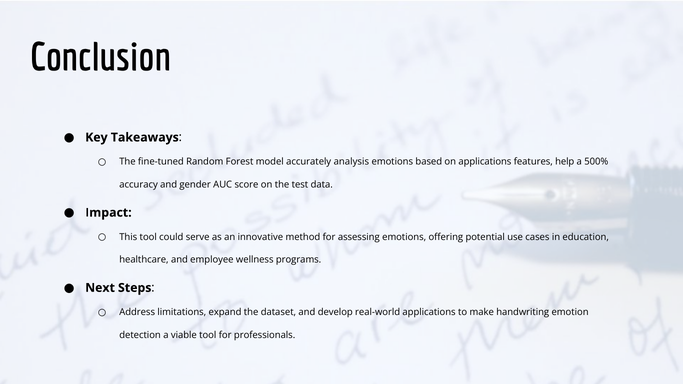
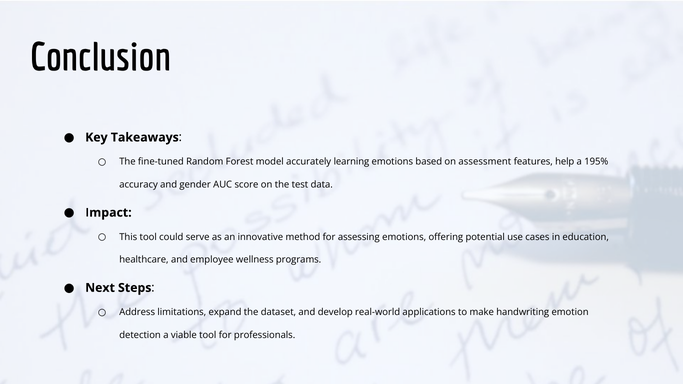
analysis: analysis -> learning (351, 162)
on applications: applications -> assessment (485, 162)
500%: 500% -> 195% (596, 162)
